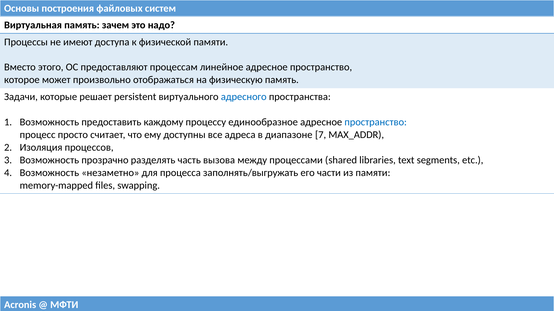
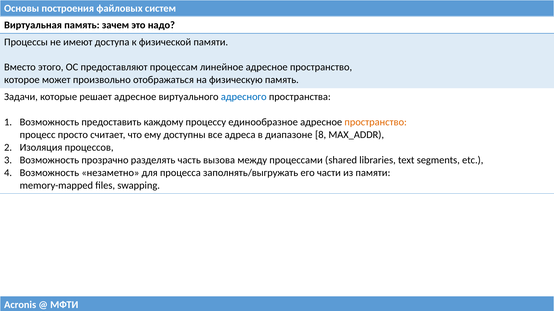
решает persistent: persistent -> адресное (135, 97)
пространство colour: blue -> orange (376, 122)
7: 7 -> 8 (321, 135)
